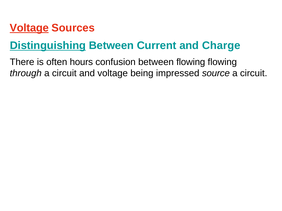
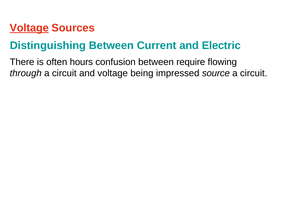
Distinguishing underline: present -> none (48, 46)
Charge: Charge -> Electric (221, 46)
between flowing: flowing -> require (191, 62)
